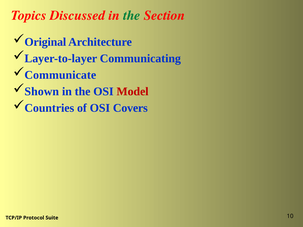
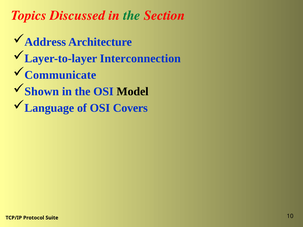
Original: Original -> Address (45, 42)
Communicating: Communicating -> Interconnection (140, 59)
Model colour: red -> black (133, 92)
Countries: Countries -> Language (49, 108)
